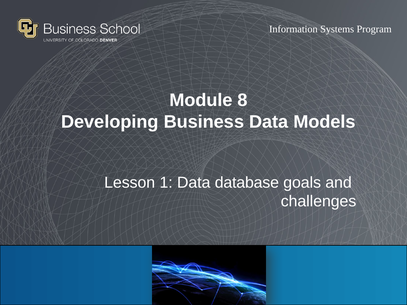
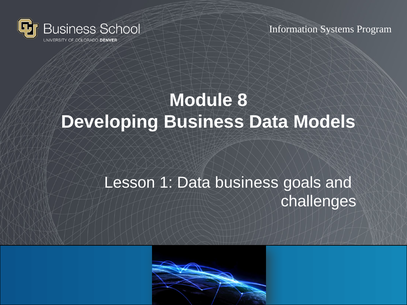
Data database: database -> business (247, 183)
